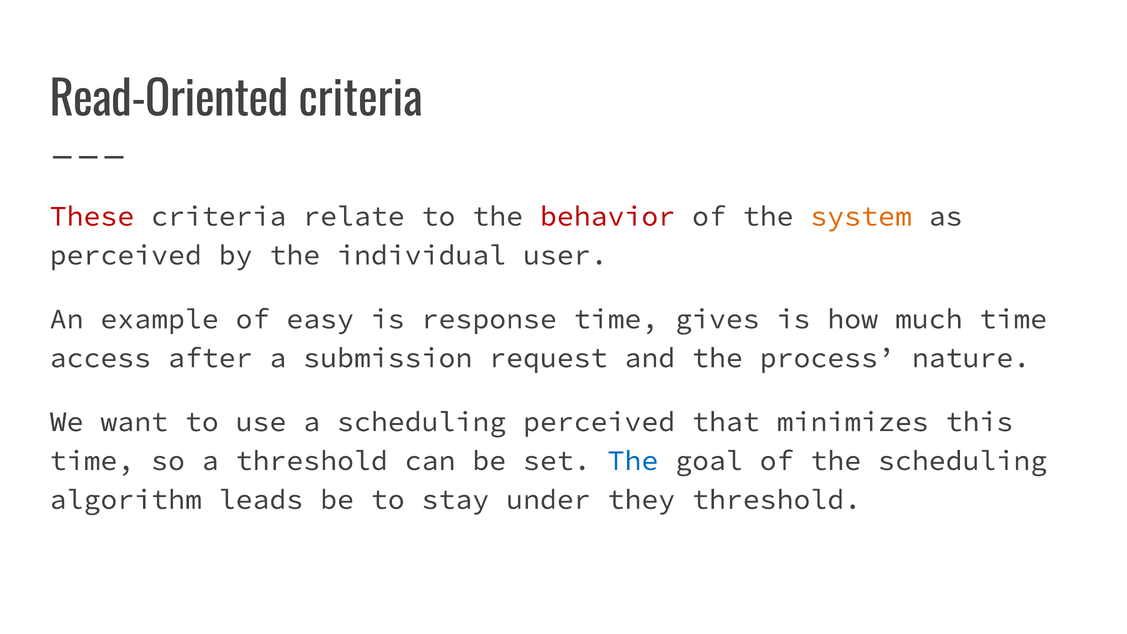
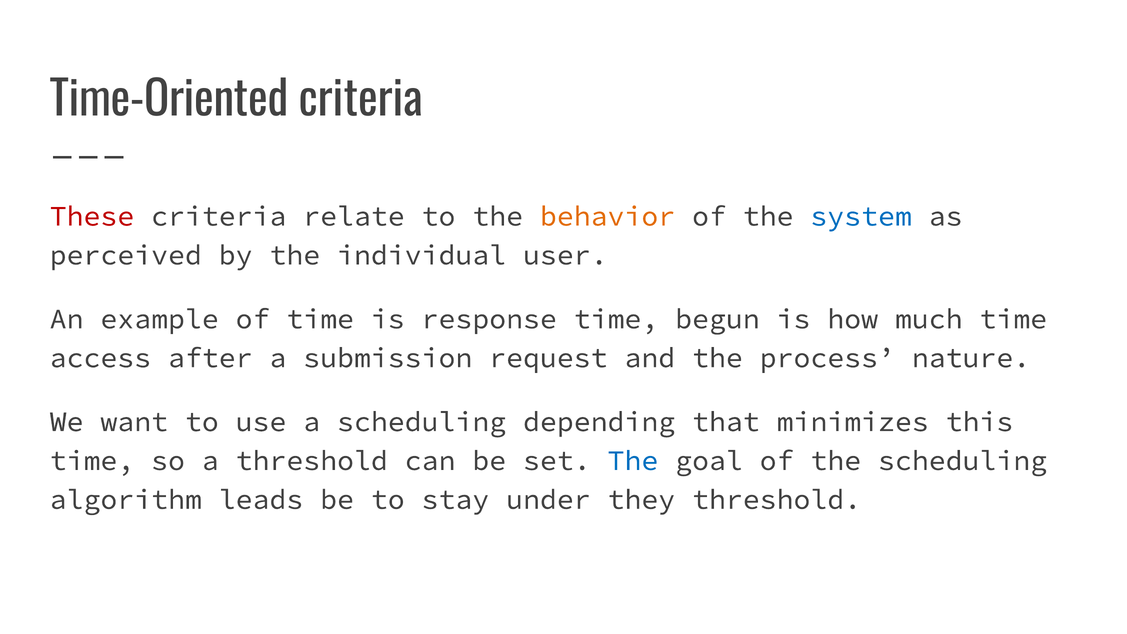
Read-Oriented: Read-Oriented -> Time-Oriented (169, 100)
behavior colour: red -> orange (608, 216)
system colour: orange -> blue (861, 216)
of easy: easy -> time (320, 319)
gives: gives -> begun (717, 319)
scheduling perceived: perceived -> depending (599, 422)
